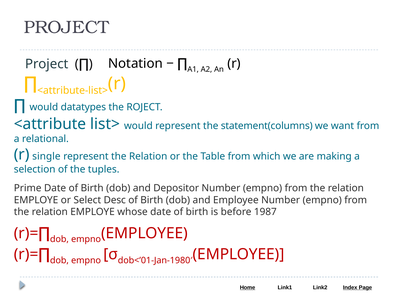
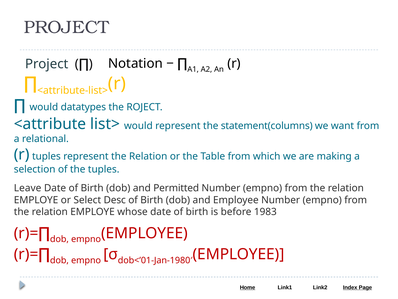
r single: single -> tuples (46, 156)
Prime: Prime -> Leave (28, 188)
Depositor: Depositor -> Permitted (176, 188)
1987: 1987 -> 1983 (265, 212)
